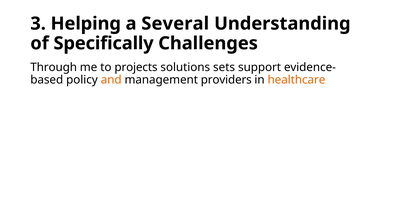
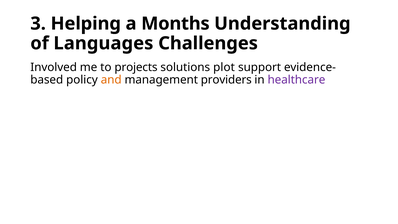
Several: Several -> Months (175, 24)
Specifically: Specifically -> Languages (103, 43)
Through: Through -> Involved (54, 67)
sets: sets -> plot (224, 67)
healthcare colour: orange -> purple (296, 80)
